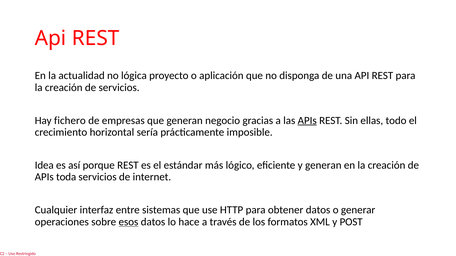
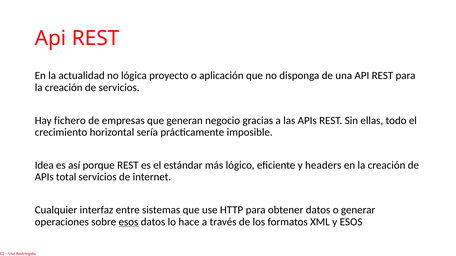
APIs underline: present -> none (307, 121)
y generan: generan -> headers (323, 166)
toda: toda -> total (66, 177)
y POST: POST -> ESOS (351, 222)
